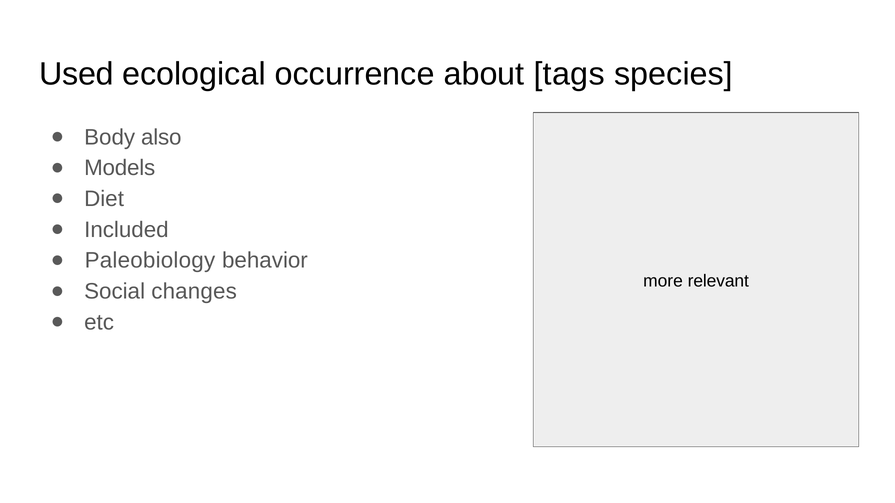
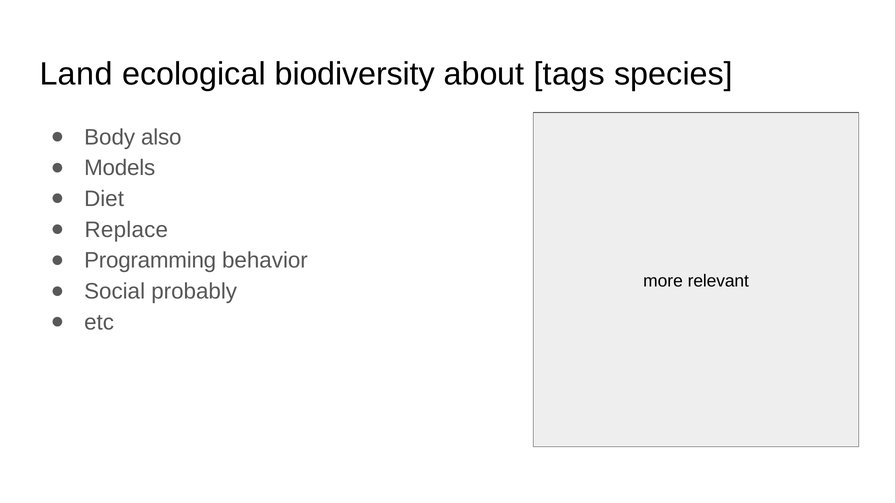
Used: Used -> Land (76, 74)
occurrence: occurrence -> biodiversity (355, 74)
Included: Included -> Replace (126, 230)
Paleobiology: Paleobiology -> Programming (150, 261)
changes: changes -> probably (194, 292)
